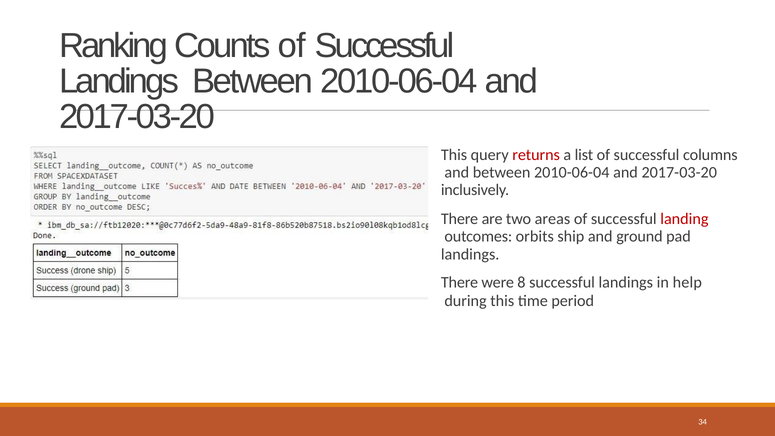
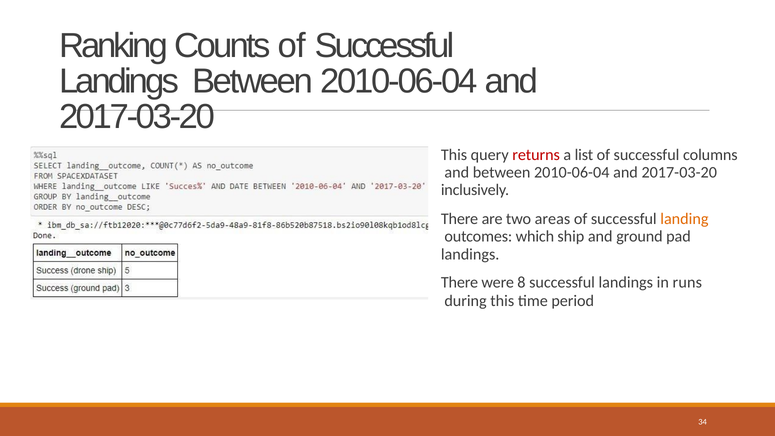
landing colour: red -> orange (684, 219)
orbits: orbits -> which (535, 237)
help: help -> runs (687, 282)
